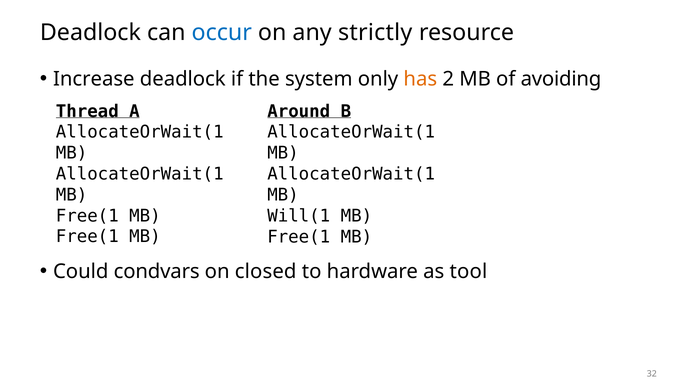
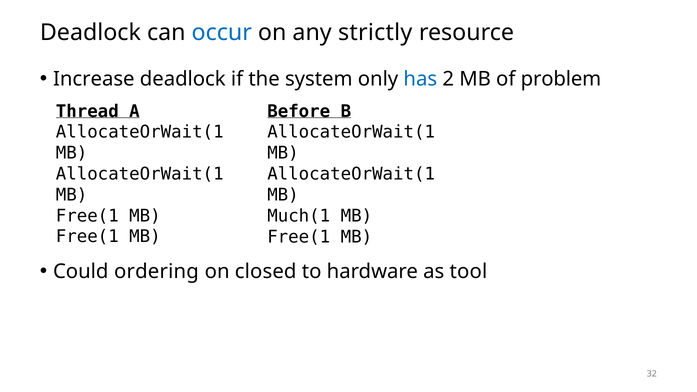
has colour: orange -> blue (420, 79)
avoiding: avoiding -> problem (561, 79)
Around: Around -> Before (299, 111)
Will(1: Will(1 -> Much(1 (299, 216)
condvars: condvars -> ordering (156, 272)
